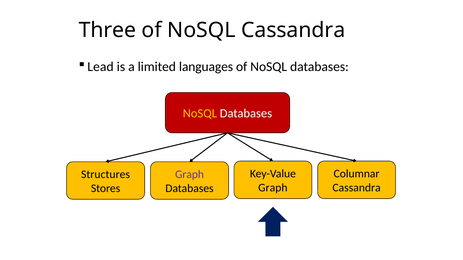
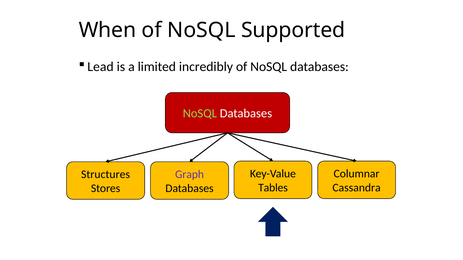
Three: Three -> When (107, 30)
NoSQL Cassandra: Cassandra -> Supported (293, 30)
languages: languages -> incredibly (206, 67)
NoSQL colour: yellow -> light green (200, 114)
Graph: Graph -> Tables (273, 188)
